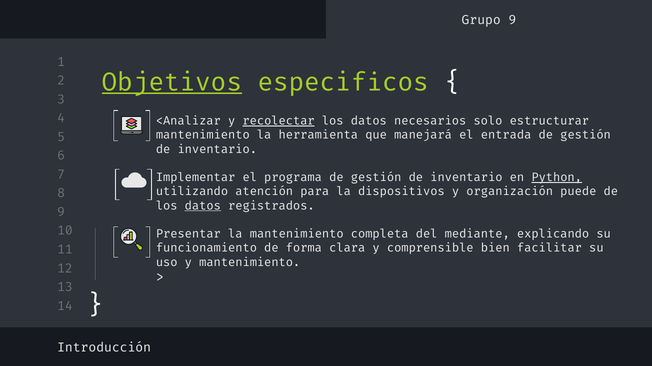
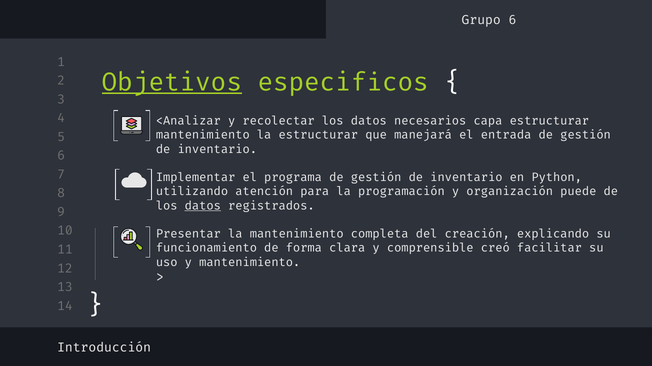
Grupo 9: 9 -> 6 (512, 20)
recolectar underline: present -> none (279, 121)
solo: solo -> capa (488, 121)
la herramienta: herramienta -> estructurar (318, 135)
Python underline: present -> none (557, 178)
dispositivos: dispositivos -> programación (401, 192)
mediante: mediante -> creación (477, 234)
bien: bien -> creó (495, 249)
